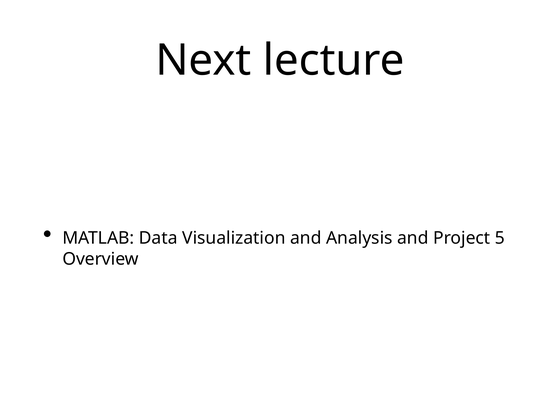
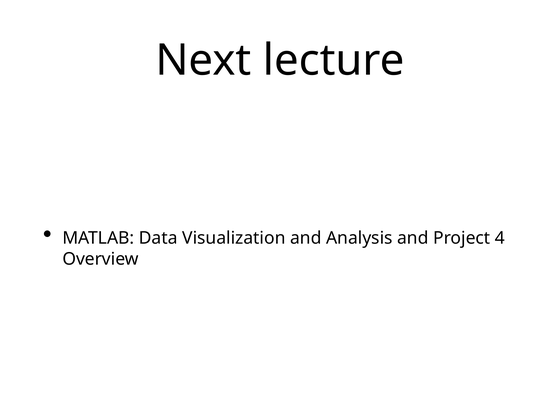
5: 5 -> 4 (500, 238)
